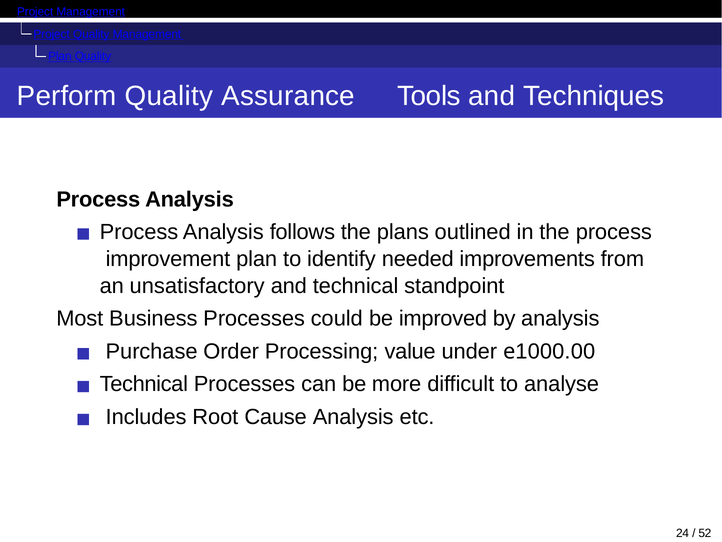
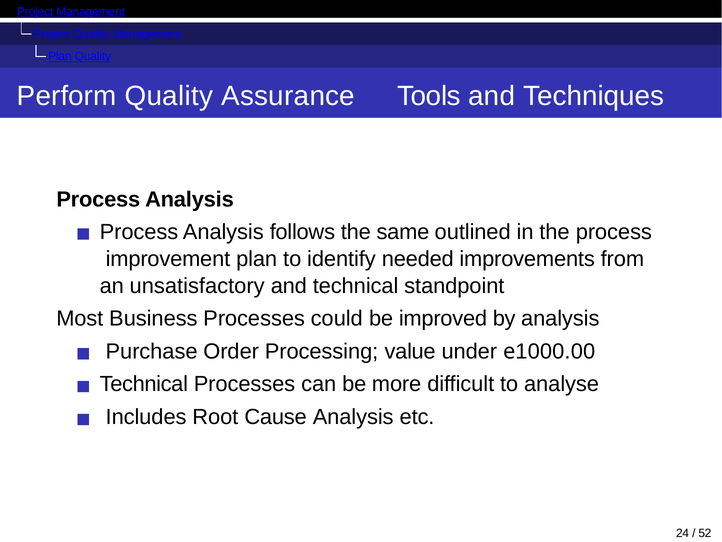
plans: plans -> same (403, 232)
